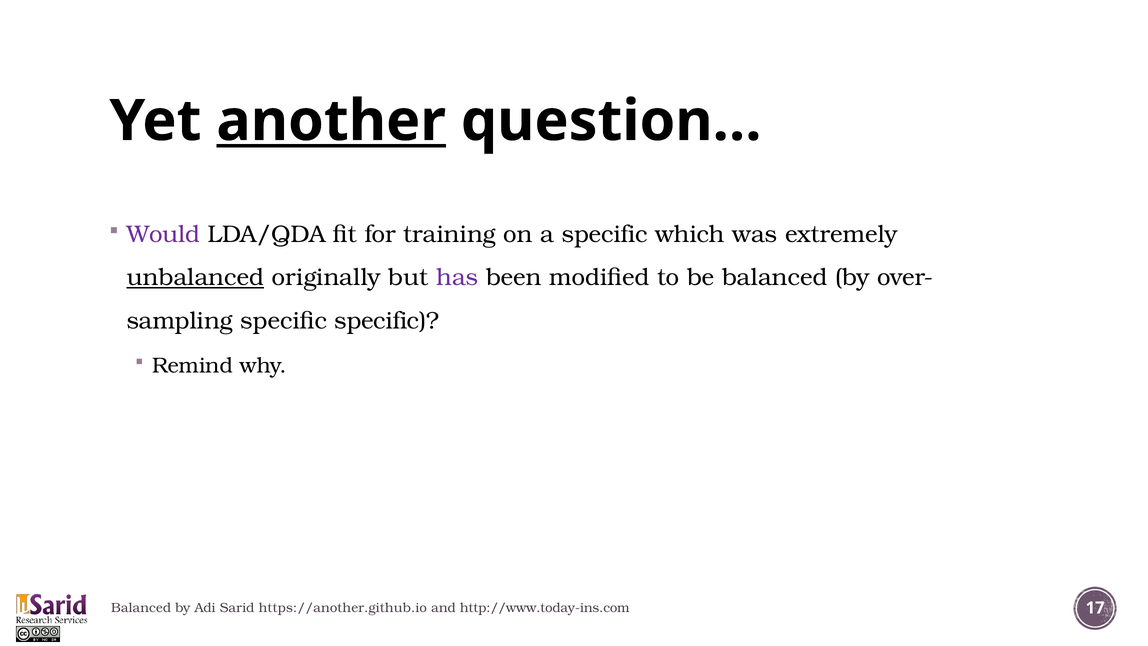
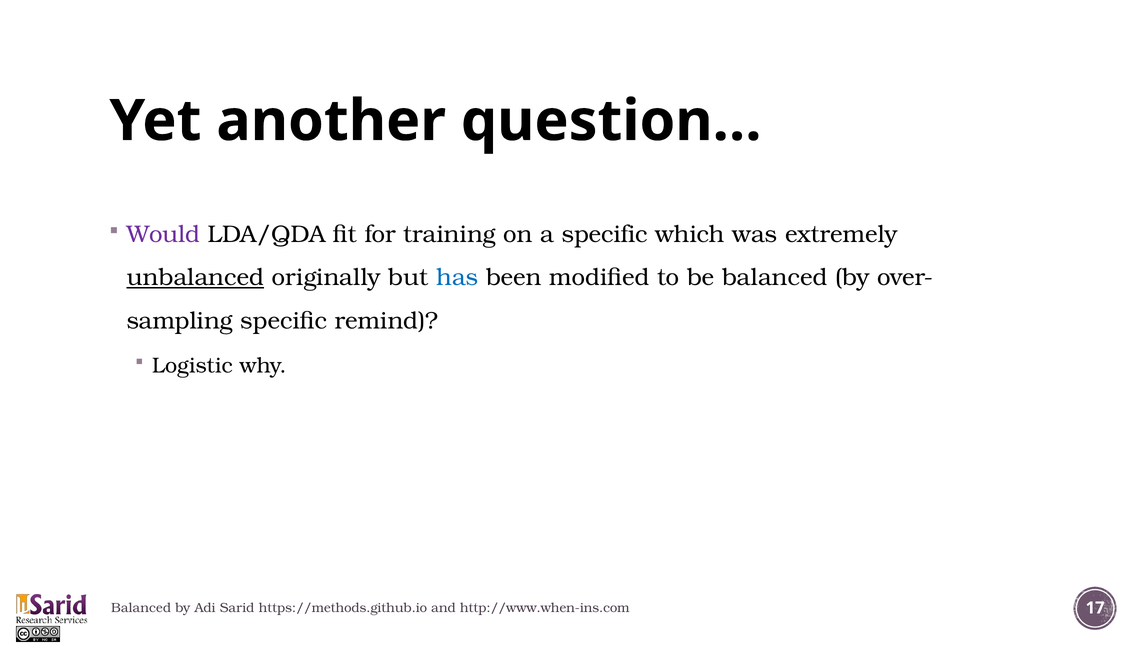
another underline: present -> none (331, 121)
has colour: purple -> blue (457, 277)
specific specific: specific -> remind (387, 321)
Remind: Remind -> Logistic (193, 365)
https://another.github.io: https://another.github.io -> https://methods.github.io (343, 608)
http://www.today-ins.com: http://www.today-ins.com -> http://www.when-ins.com (545, 608)
